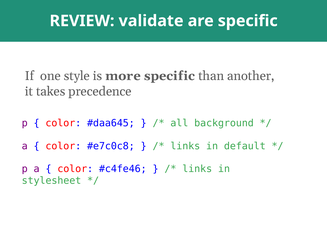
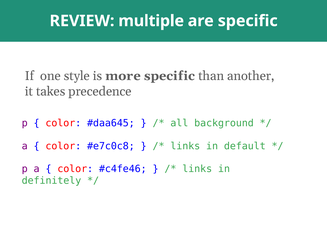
validate: validate -> multiple (151, 21)
stylesheet: stylesheet -> definitely (51, 181)
